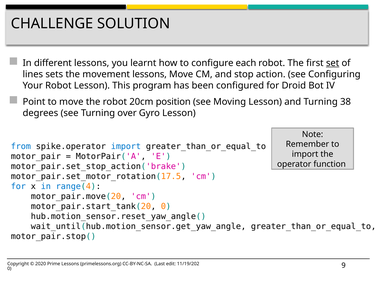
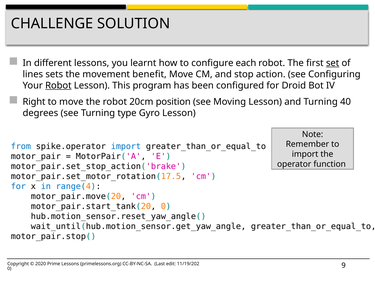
movement lessons: lessons -> benefit (149, 74)
Robot underline: none -> present (58, 86)
Point: Point -> Right (34, 102)
38: 38 -> 40 (346, 102)
over: over -> type (127, 113)
